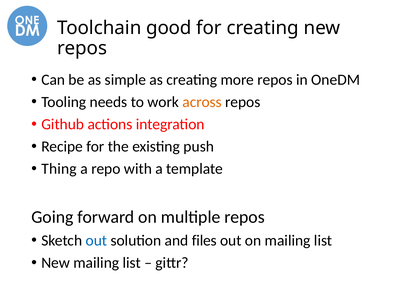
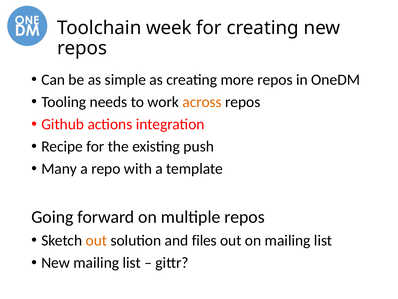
good: good -> week (169, 28)
Thing: Thing -> Many (59, 169)
out colour: blue -> orange (96, 240)
